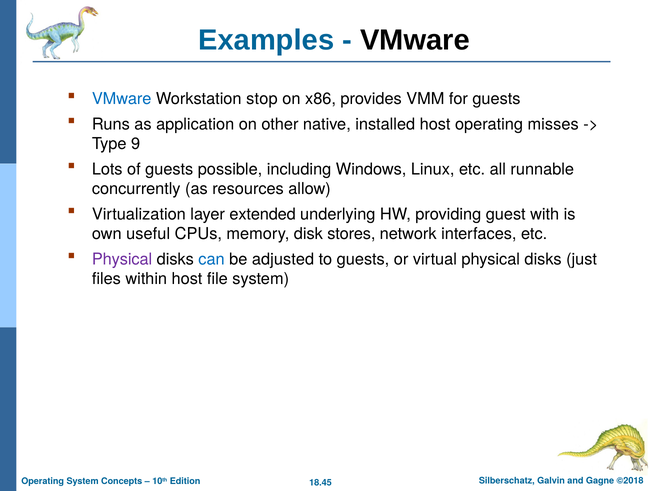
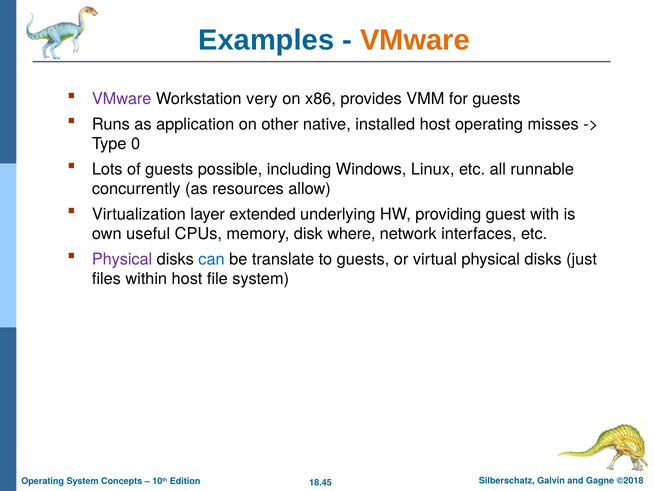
VMware colour: black -> orange (415, 40)
VMware colour: blue -> purple (122, 99)
stop: stop -> very (262, 99)
9: 9 -> 0 (136, 144)
stores: stores -> where (351, 234)
adjusted: adjusted -> translate (283, 259)
